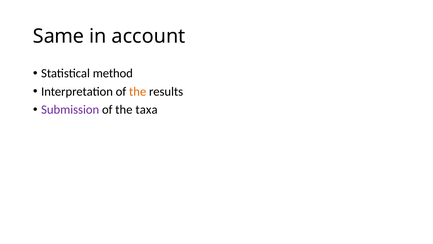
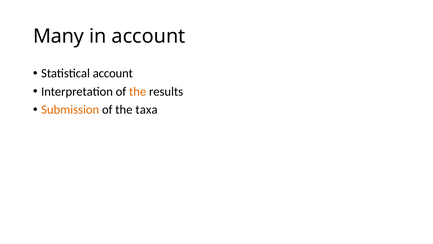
Same: Same -> Many (59, 36)
Statistical method: method -> account (113, 73)
Submission colour: purple -> orange (70, 110)
